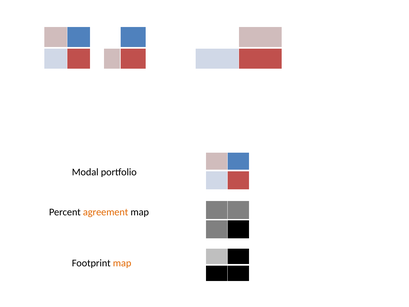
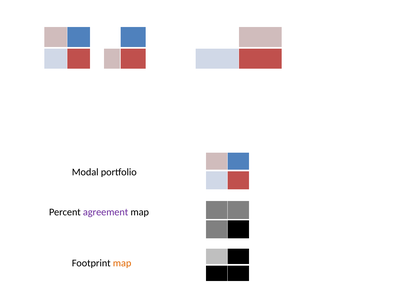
agreement colour: orange -> purple (106, 212)
